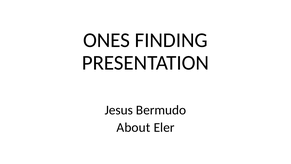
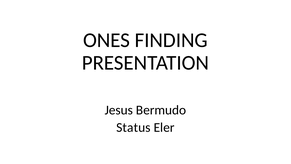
About: About -> Status (133, 127)
